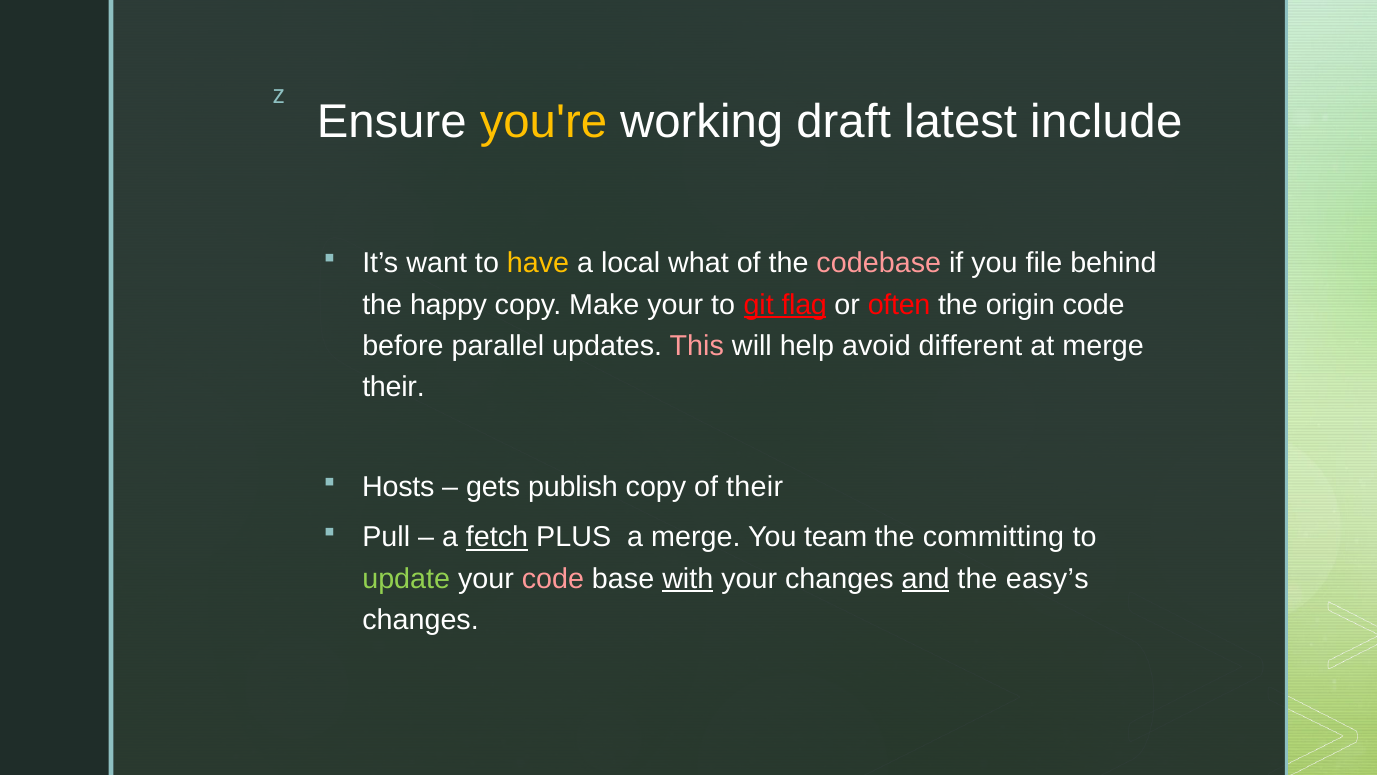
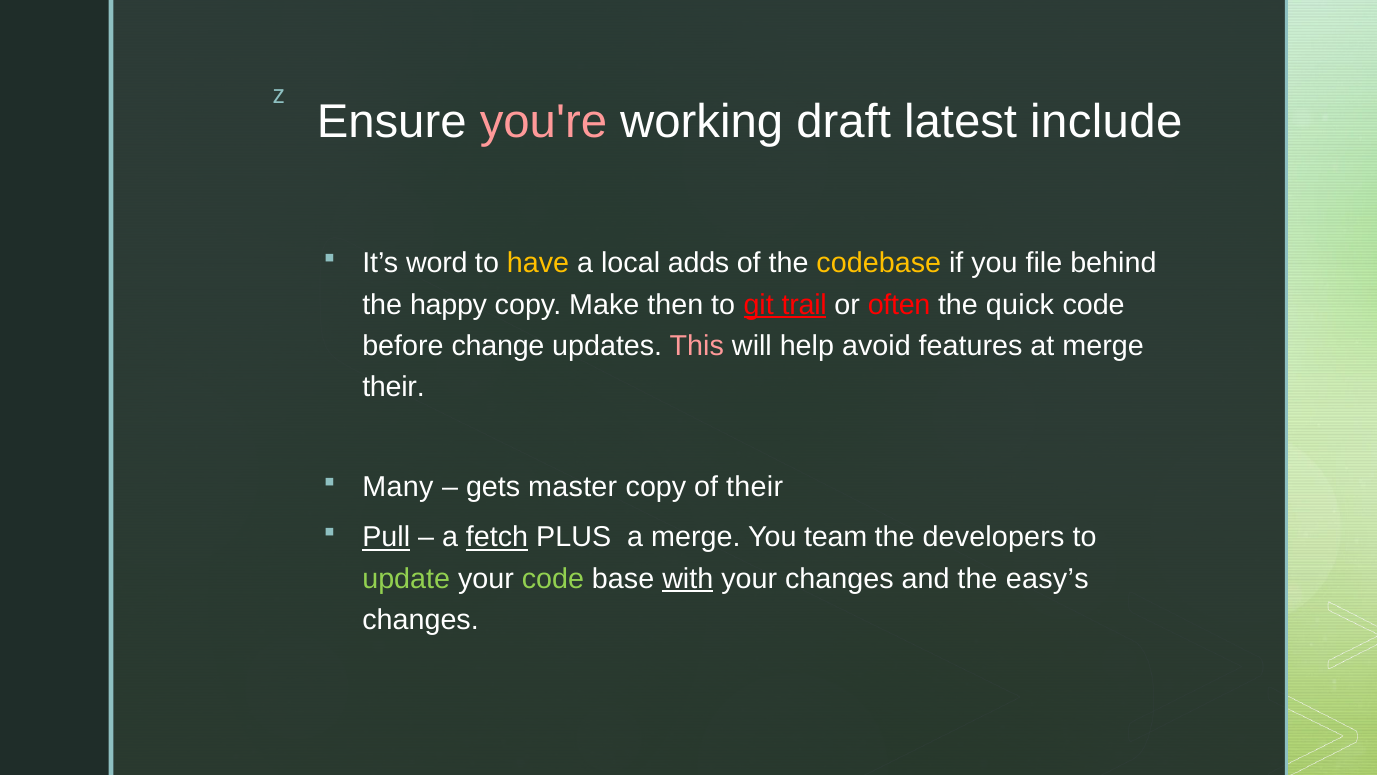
you're colour: yellow -> pink (543, 122)
want: want -> word (437, 263)
what: what -> adds (699, 263)
codebase colour: pink -> yellow (879, 263)
Make your: your -> then (675, 304)
flag: flag -> trail (804, 304)
origin: origin -> quick (1020, 304)
parallel: parallel -> change (498, 346)
different: different -> features (971, 346)
Hosts: Hosts -> Many (398, 487)
publish: publish -> master (573, 487)
Pull underline: none -> present (386, 537)
committing: committing -> developers (993, 537)
code colour: pink -> light green (553, 578)
and underline: present -> none (926, 578)
